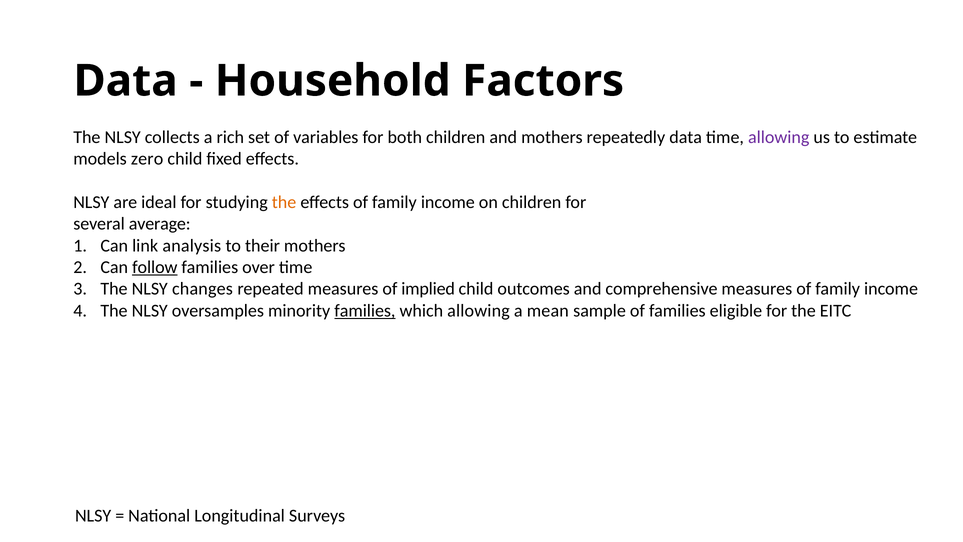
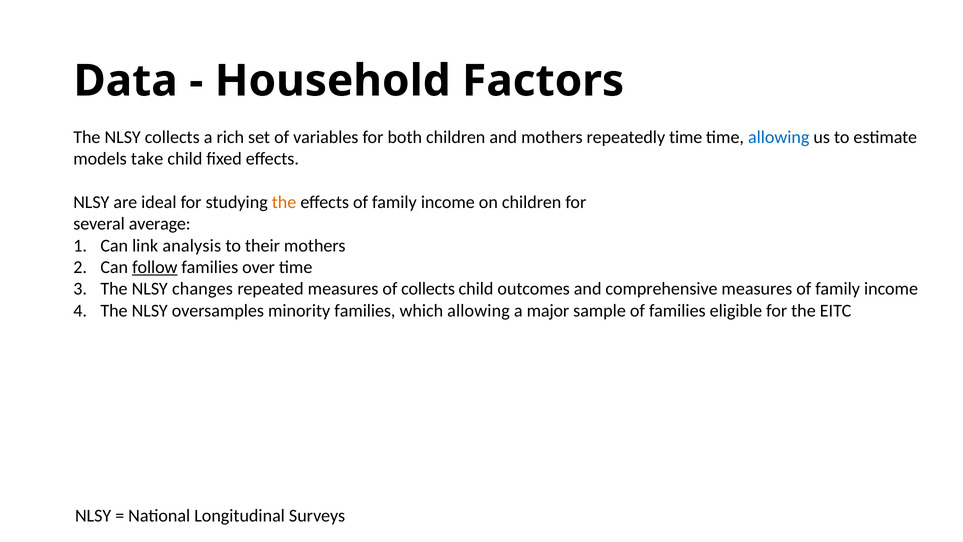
repeatedly data: data -> time (686, 137)
allowing colour: purple -> blue (779, 137)
zero: zero -> take (147, 159)
of implied: implied -> collects (428, 289)
families underline: present -> none (365, 311)
mean: mean -> major (548, 311)
